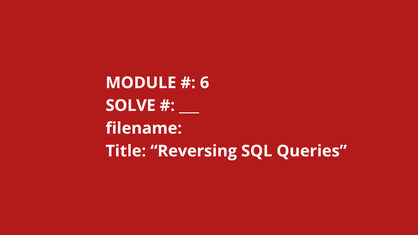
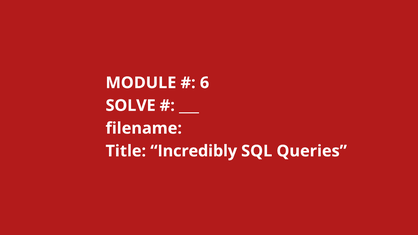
Reversing: Reversing -> Incredibly (194, 151)
